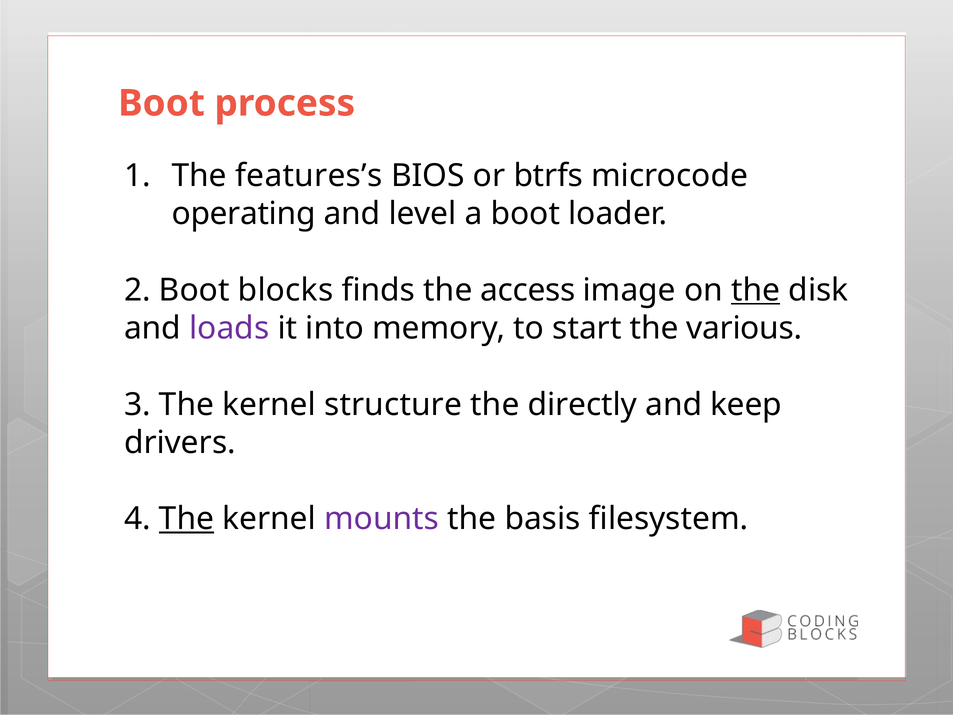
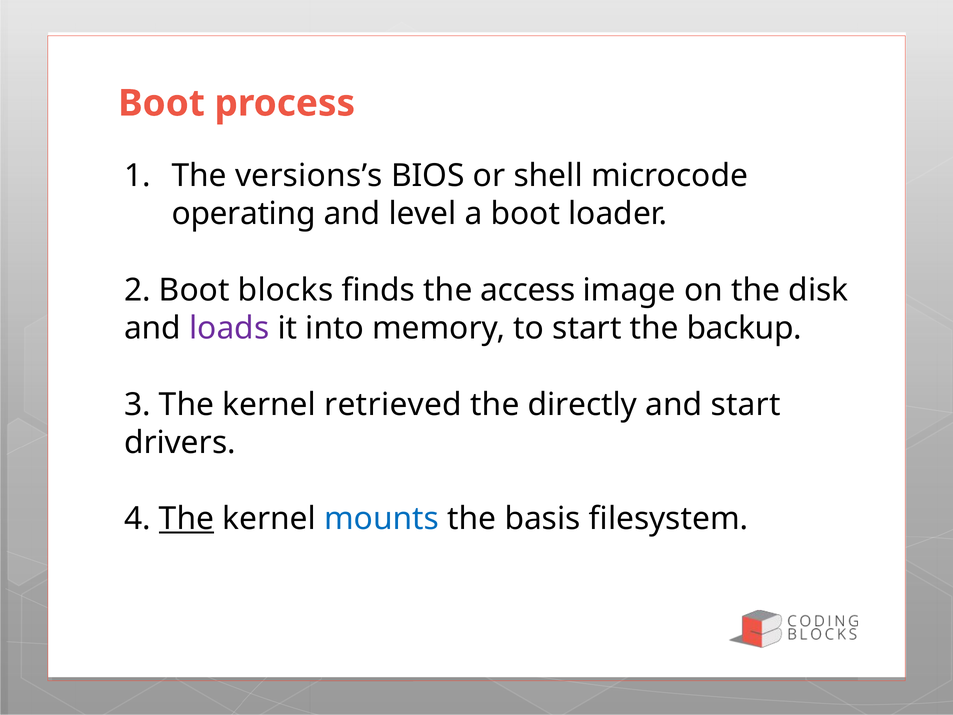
features’s: features’s -> versions’s (309, 176)
btrfs: btrfs -> shell (548, 176)
the underline: present -> none (756, 290)
various: various -> backup (744, 328)
structure: structure -> retrieved (393, 404)
and keep: keep -> start (746, 404)
mounts colour: purple -> blue (382, 519)
